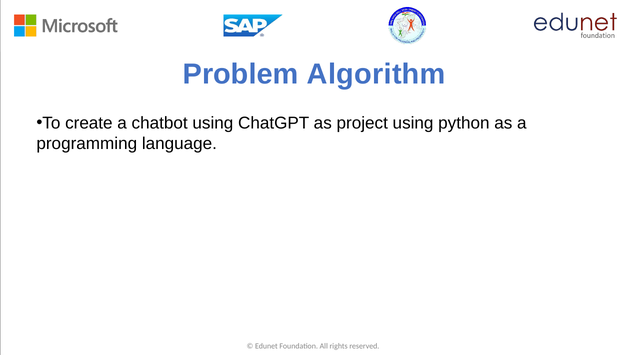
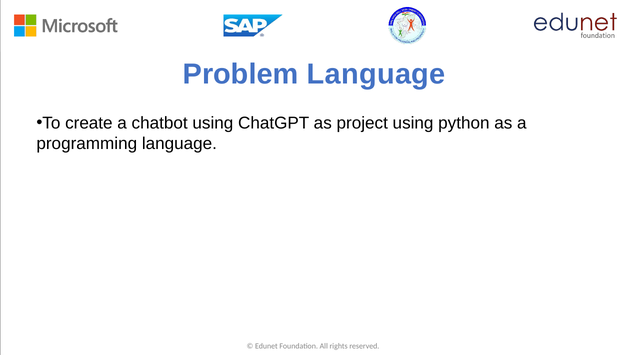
Problem Algorithm: Algorithm -> Language (376, 74)
